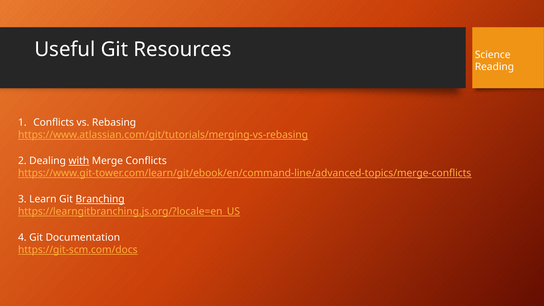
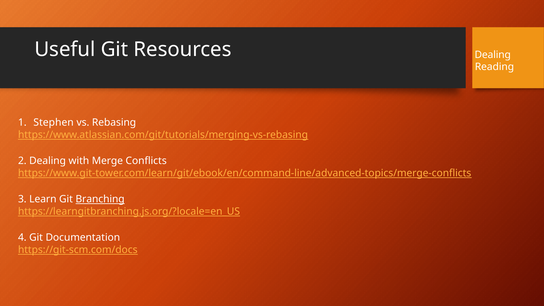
Resources Science: Science -> Dealing (493, 55)
Conflicts: Conflicts -> Stephen (54, 122)
with underline: present -> none (79, 161)
